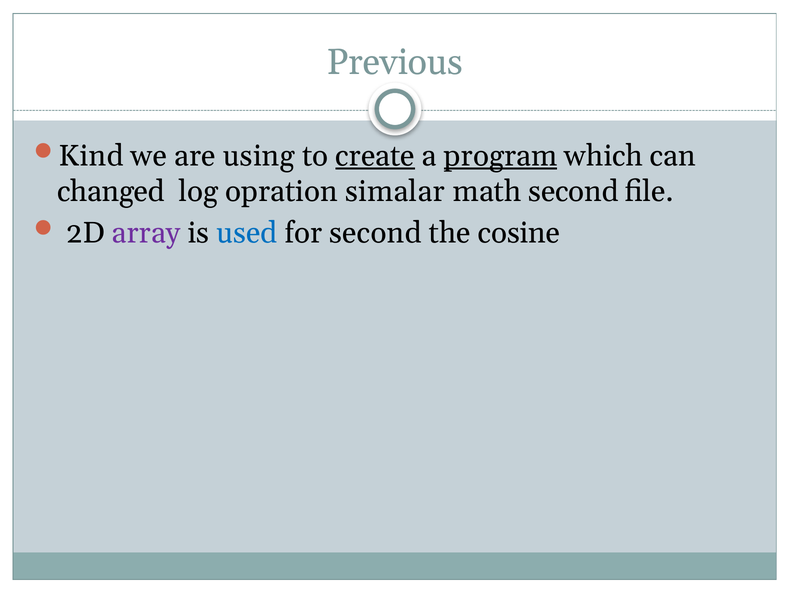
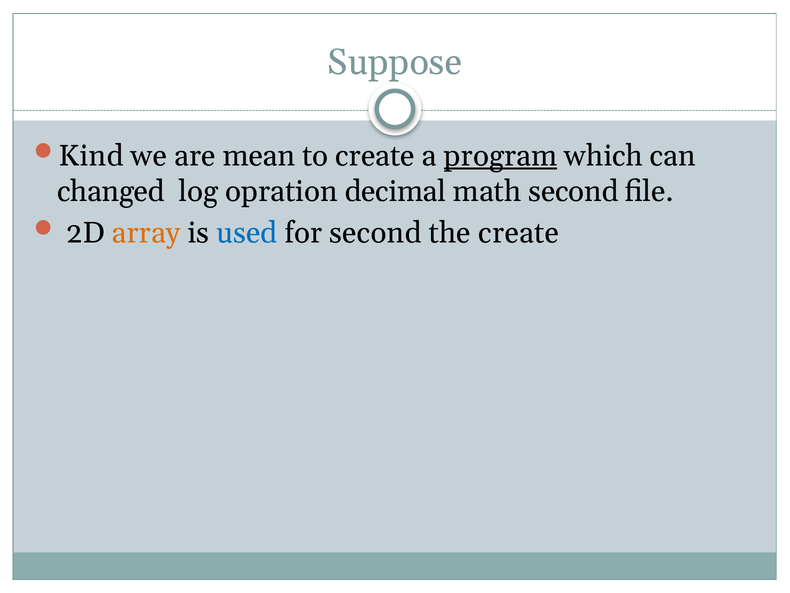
Previous: Previous -> Suppose (395, 62)
using: using -> mean (259, 156)
create underline: present -> none (375, 156)
simalar: simalar -> decimal (395, 191)
array colour: purple -> orange (146, 233)
the cosine: cosine -> create (519, 233)
